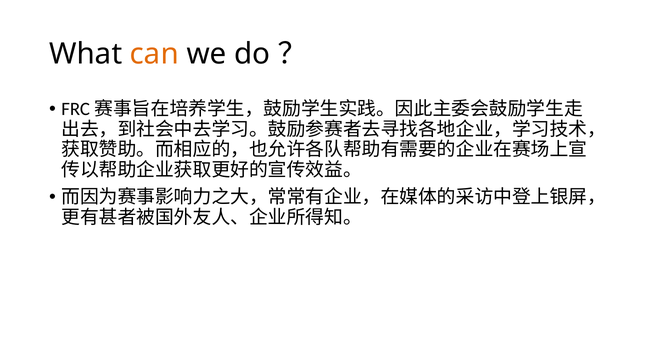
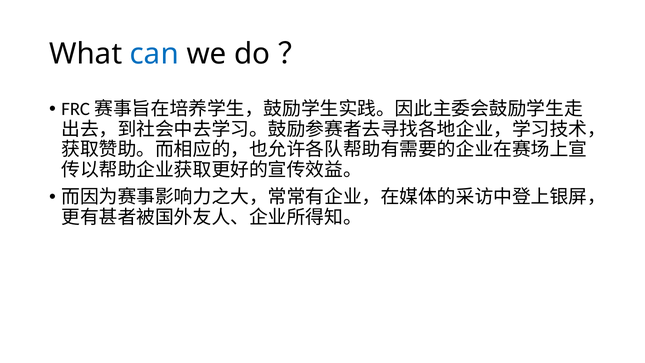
can colour: orange -> blue (154, 54)
